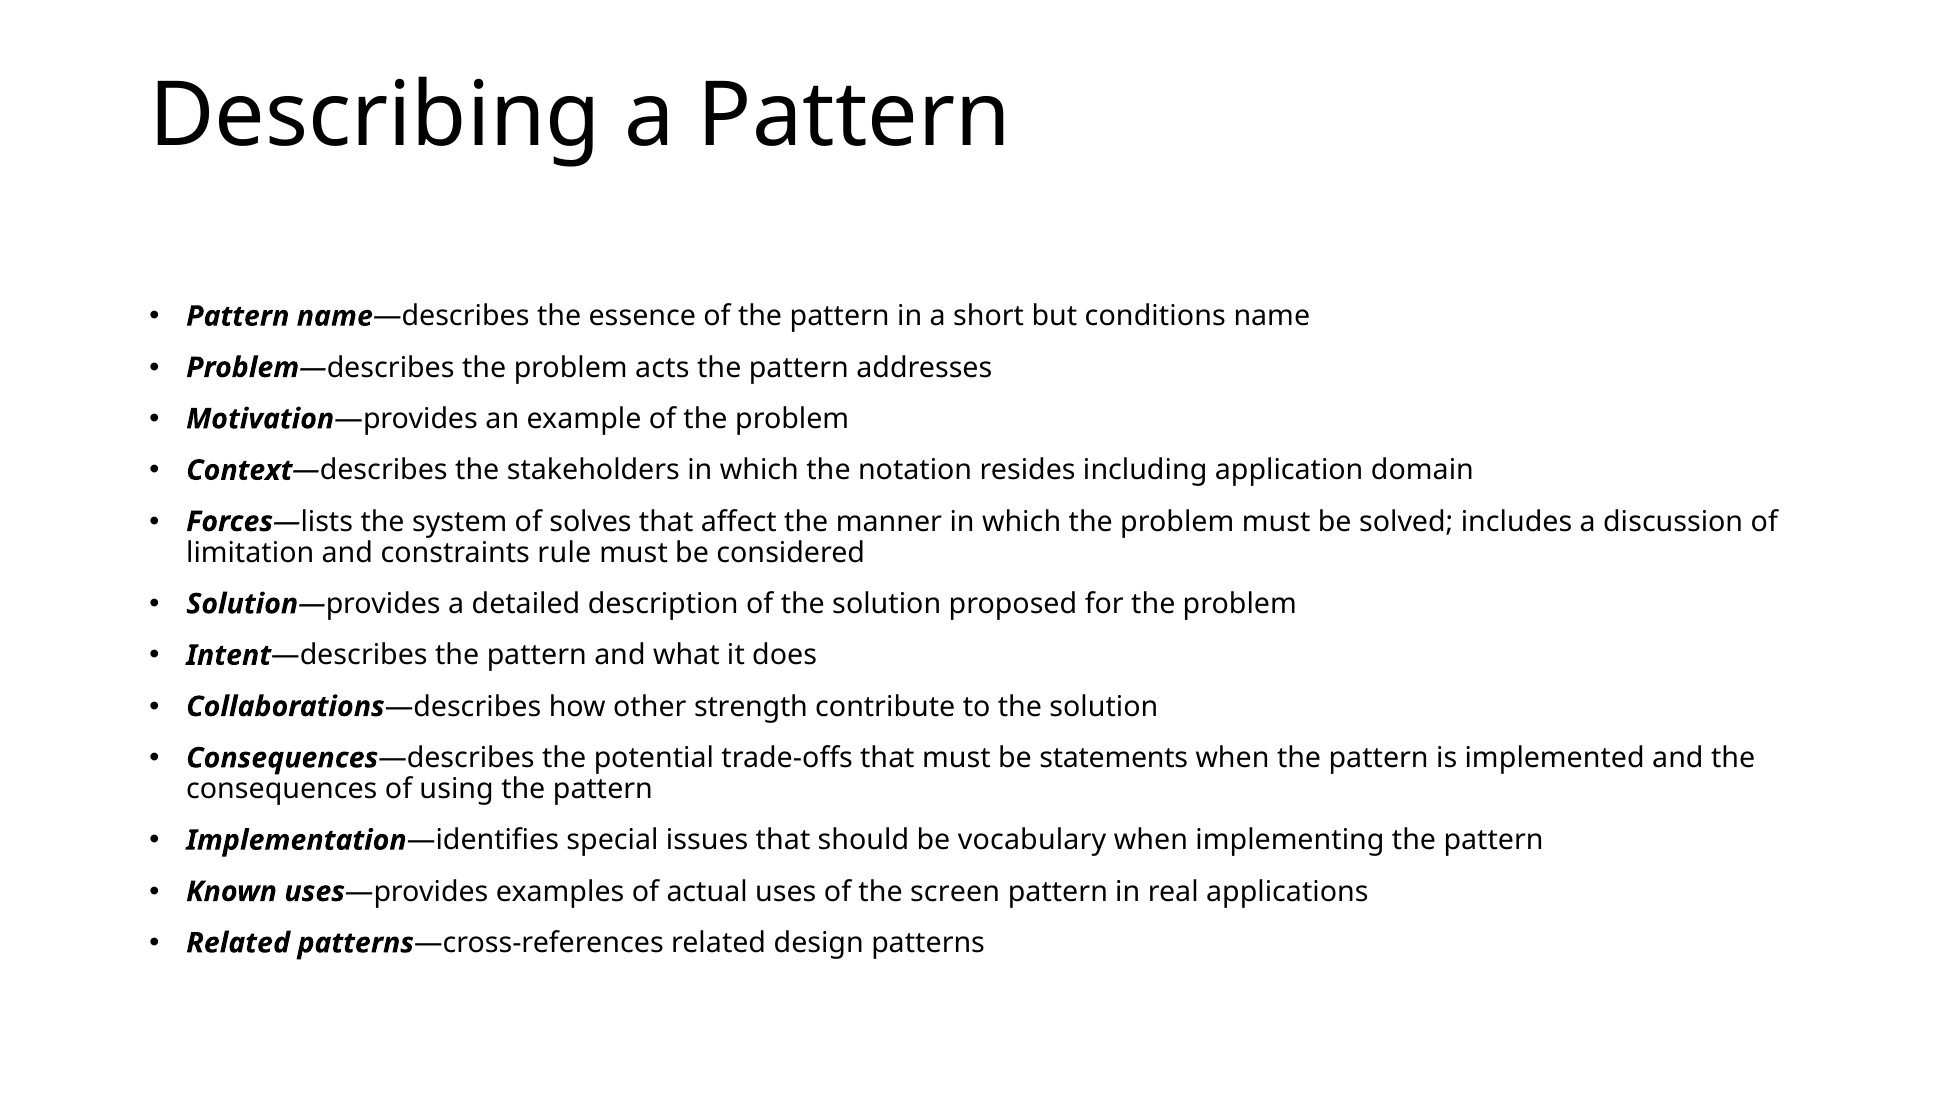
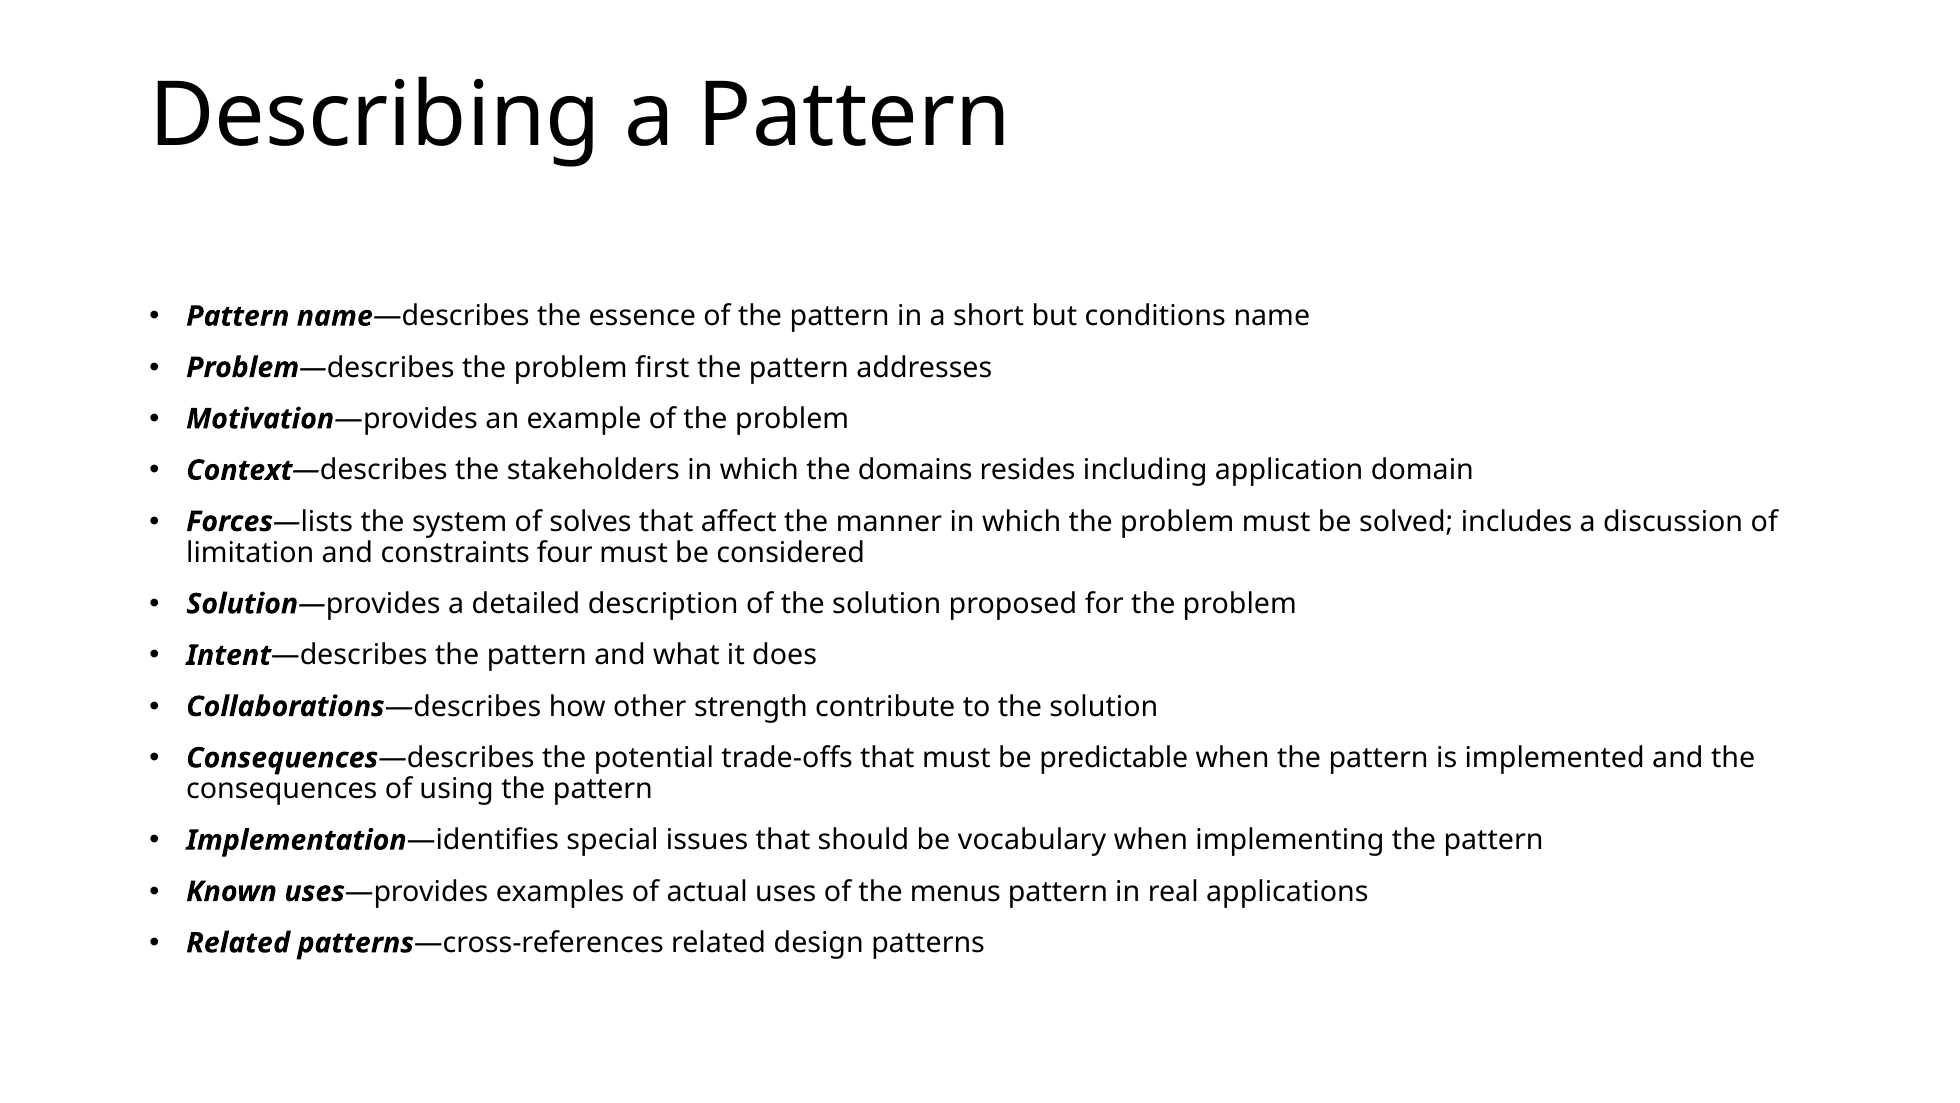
acts: acts -> first (662, 367)
notation: notation -> domains (915, 470)
rule: rule -> four (565, 552)
statements: statements -> predictable (1114, 758)
screen: screen -> menus (955, 891)
